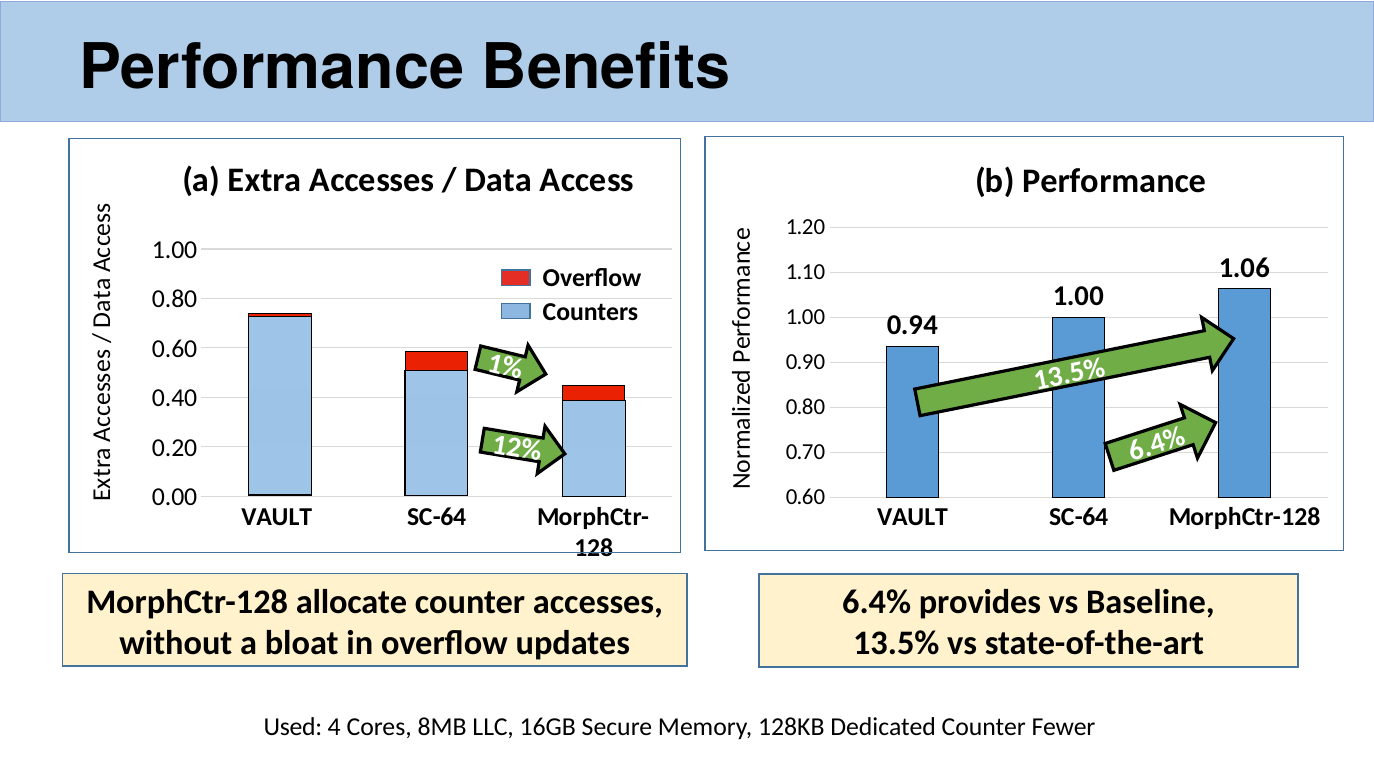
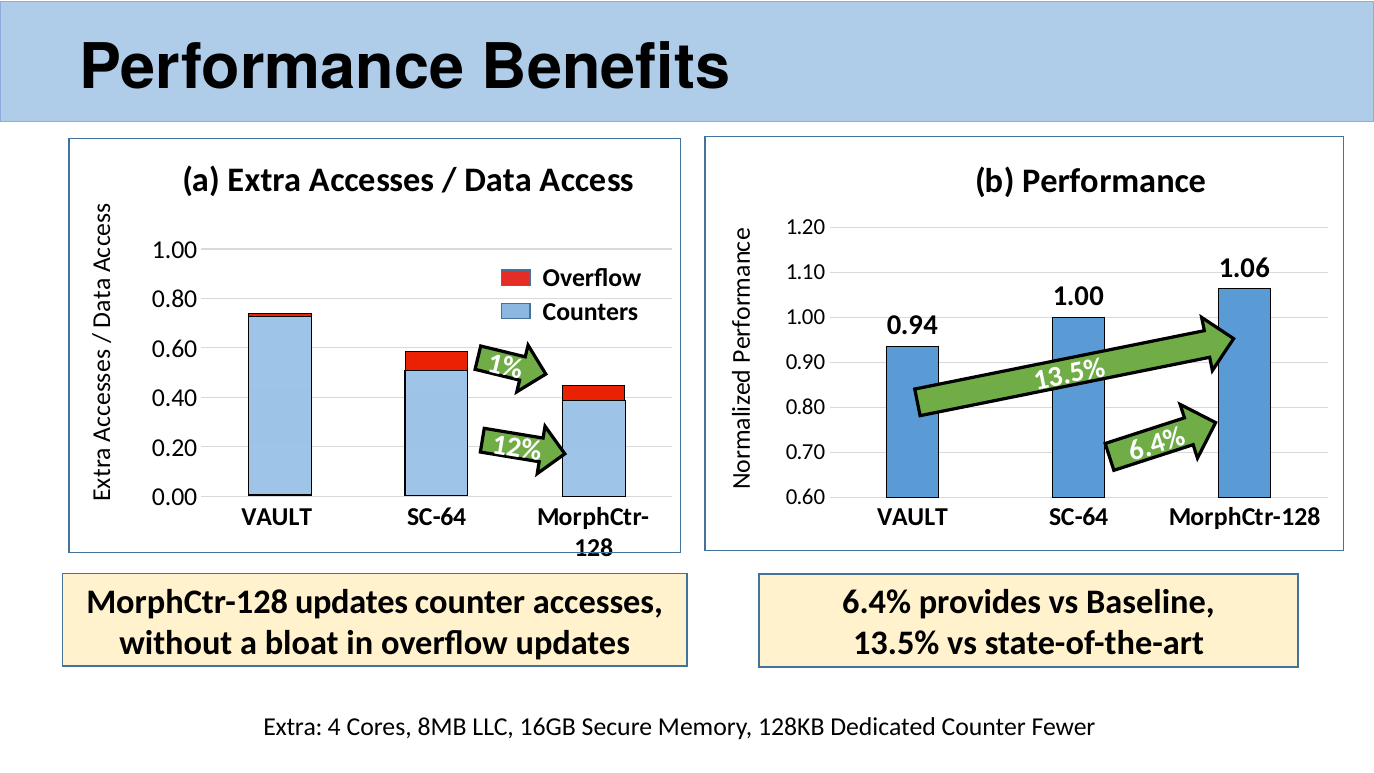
MorphCtr-128 allocate: allocate -> updates (352, 602)
Used: Used -> Extra (293, 727)
